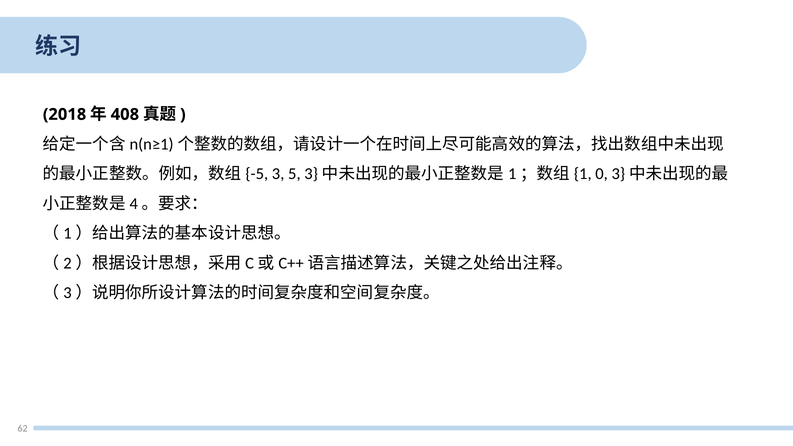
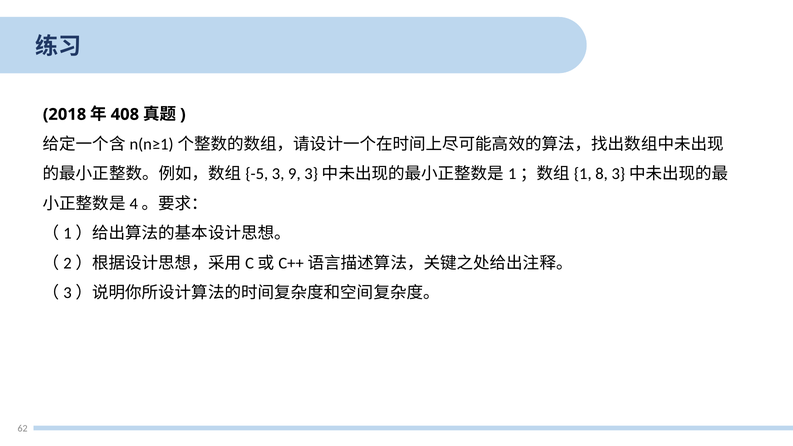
5: 5 -> 9 (294, 174)
0: 0 -> 8 (602, 174)
